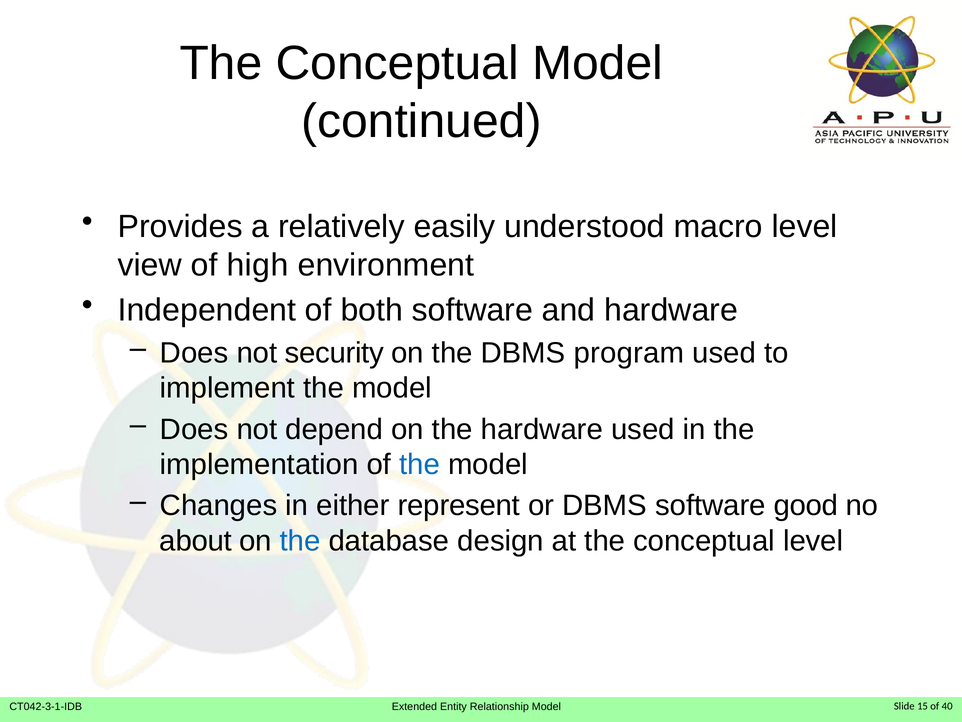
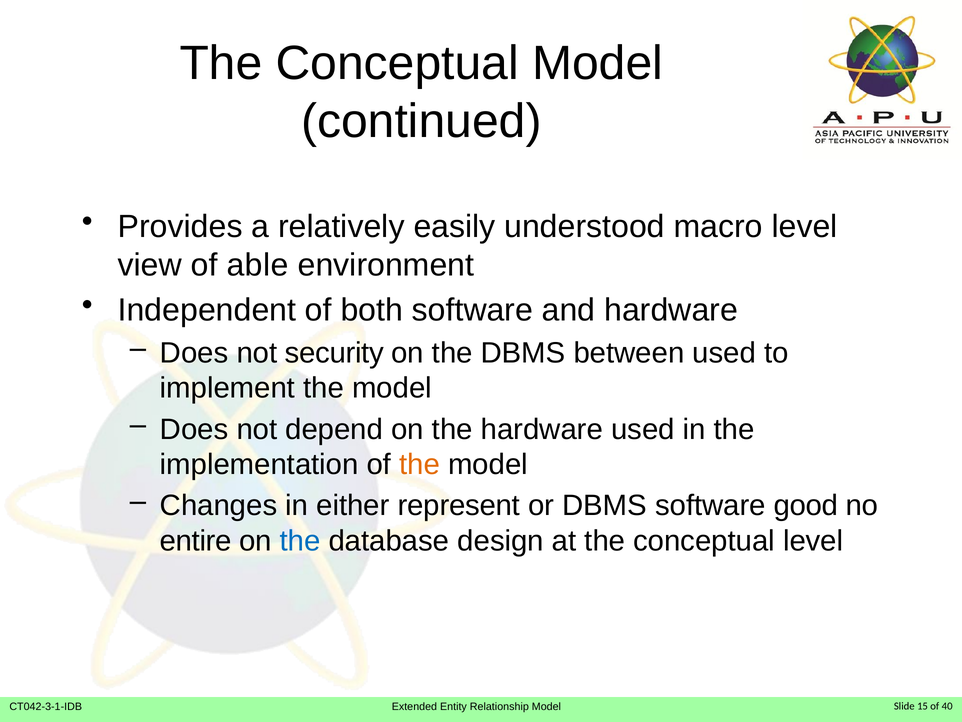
high: high -> able (258, 265)
program: program -> between (629, 353)
the colour: blue -> orange (420, 464)
about: about -> entire (196, 541)
